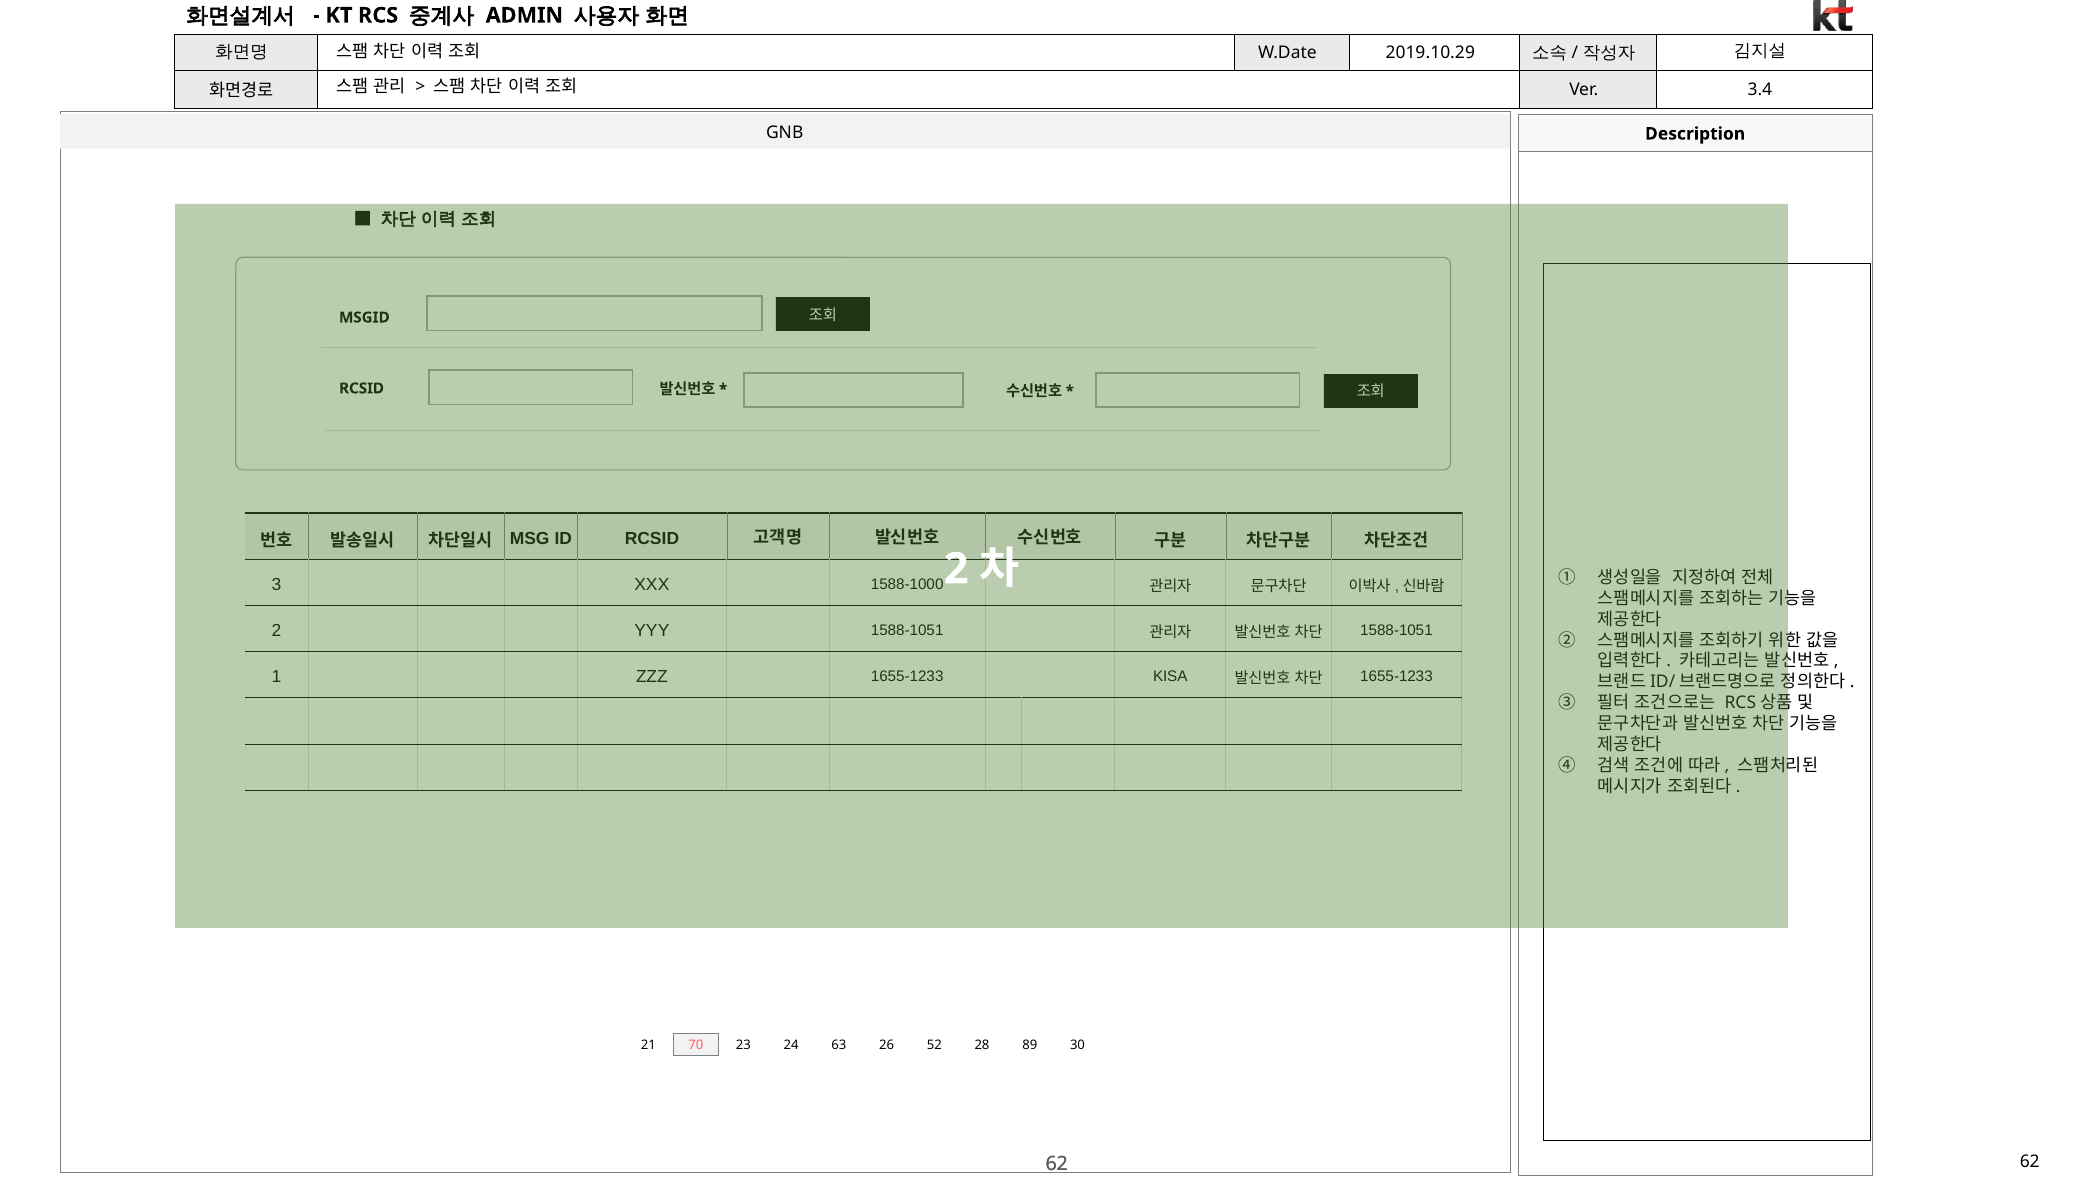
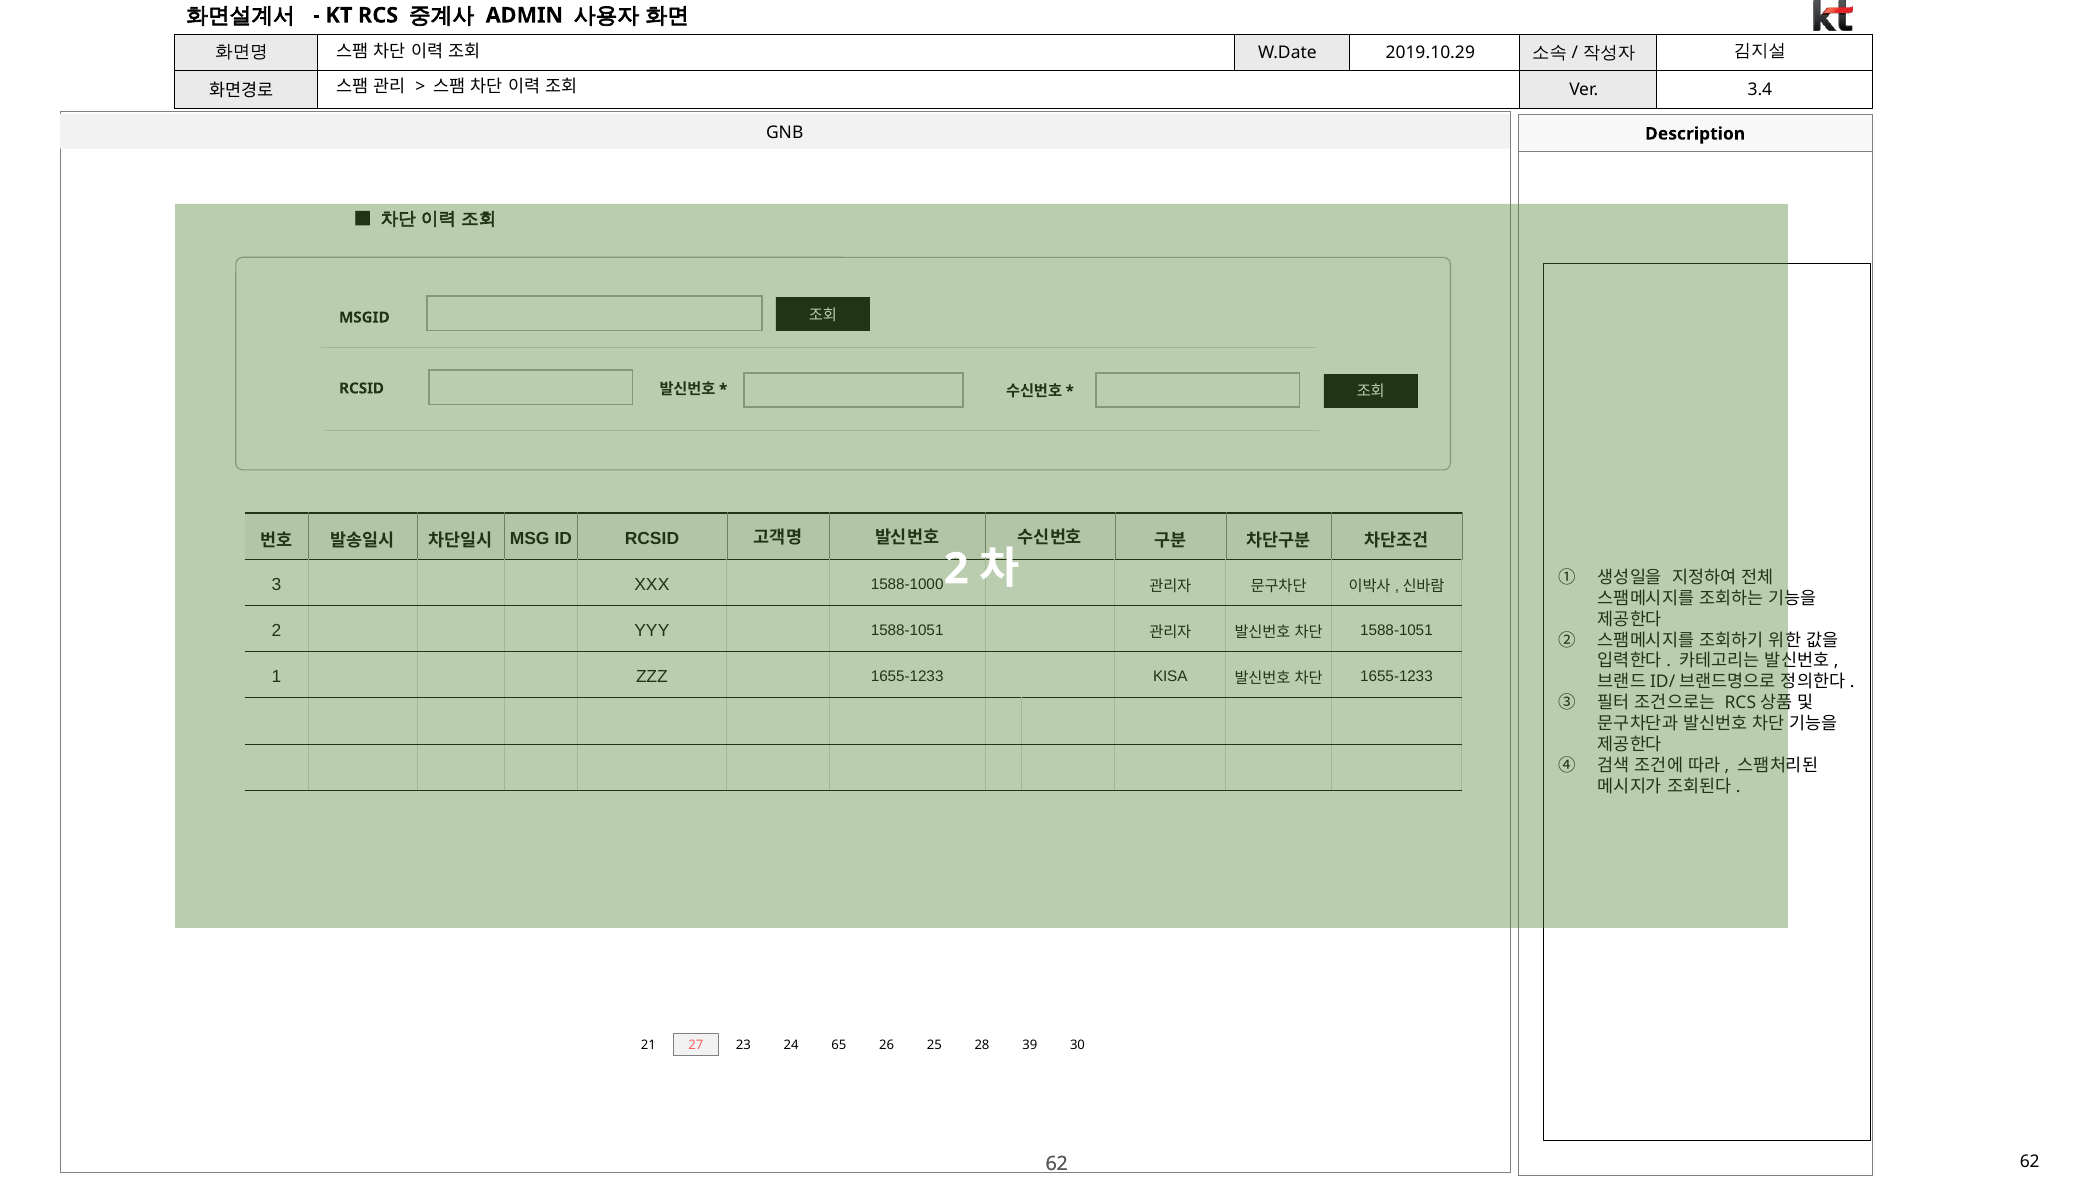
70: 70 -> 27 (696, 1045)
63: 63 -> 65 (839, 1045)
52: 52 -> 25 (934, 1045)
89: 89 -> 39 (1030, 1045)
